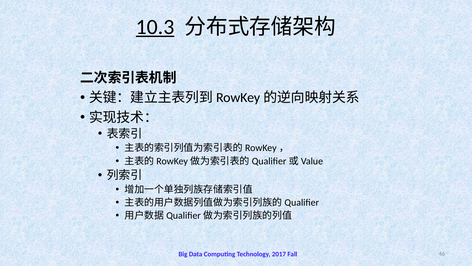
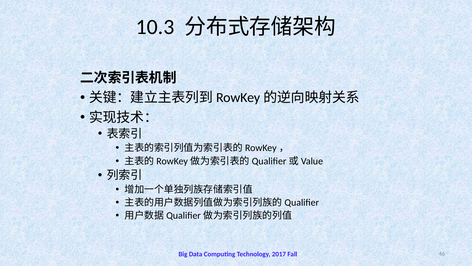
10.3 underline: present -> none (155, 27)
